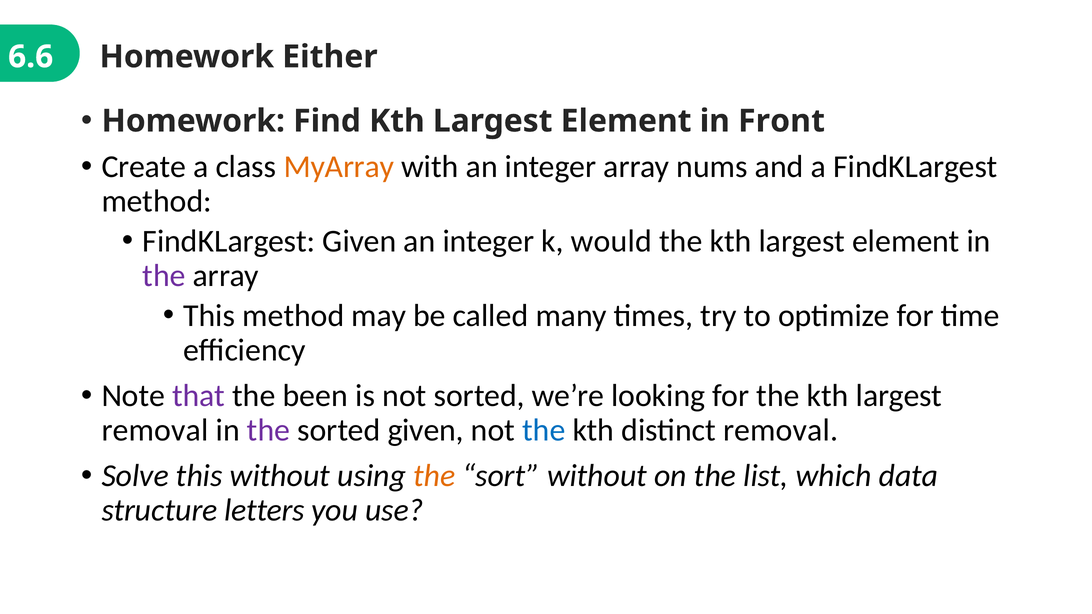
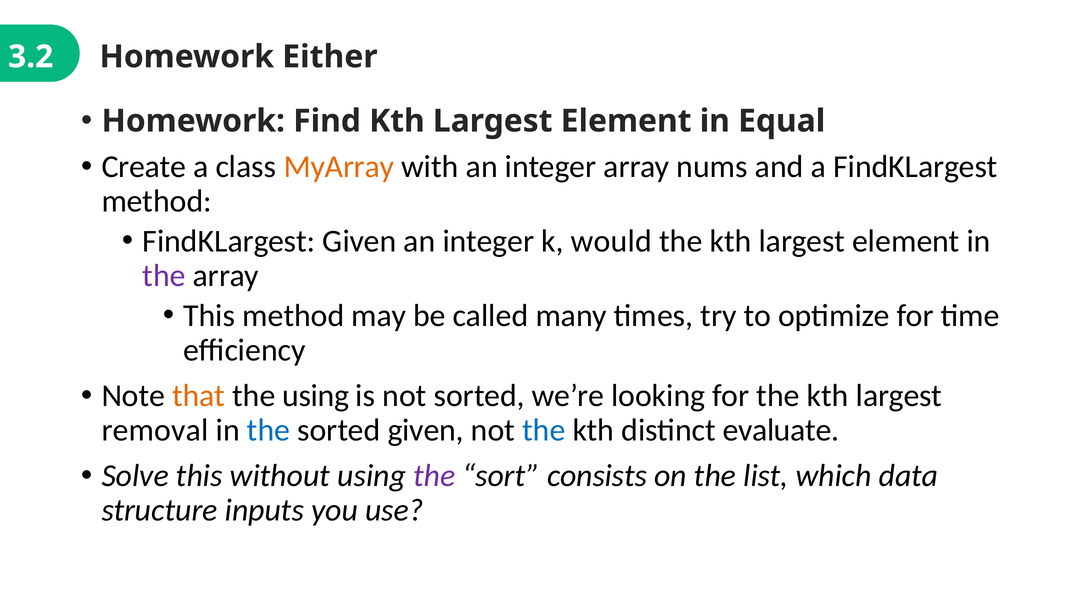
6.6: 6.6 -> 3.2 (31, 57)
Front: Front -> Equal (782, 121)
that colour: purple -> orange (199, 396)
the been: been -> using (316, 396)
the colour: purple -> blue (269, 430)
distinct removal: removal -> evaluate (781, 430)
the colour: orange -> purple (434, 476)
sort without: without -> consists (597, 476)
letters: letters -> inputs (264, 511)
